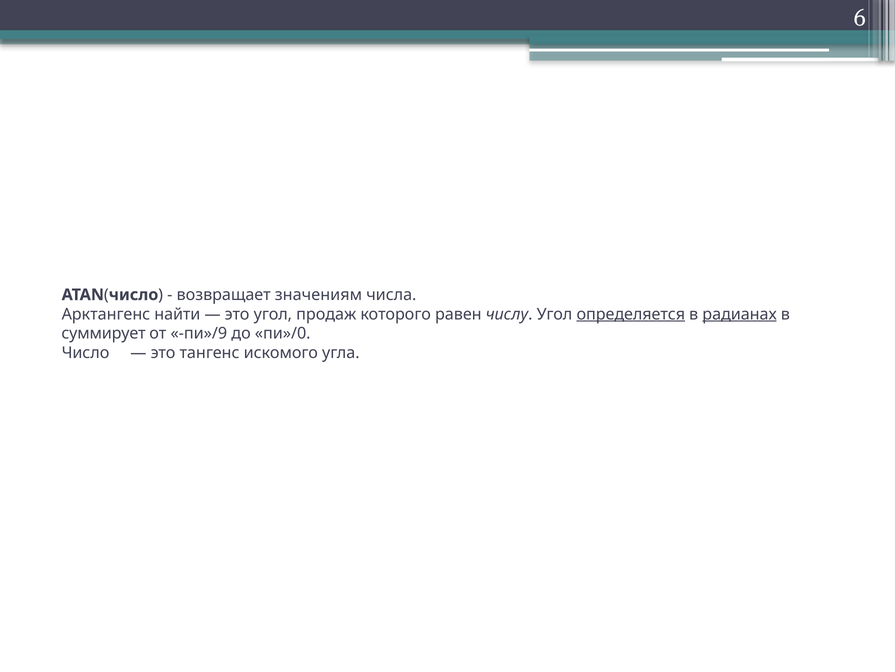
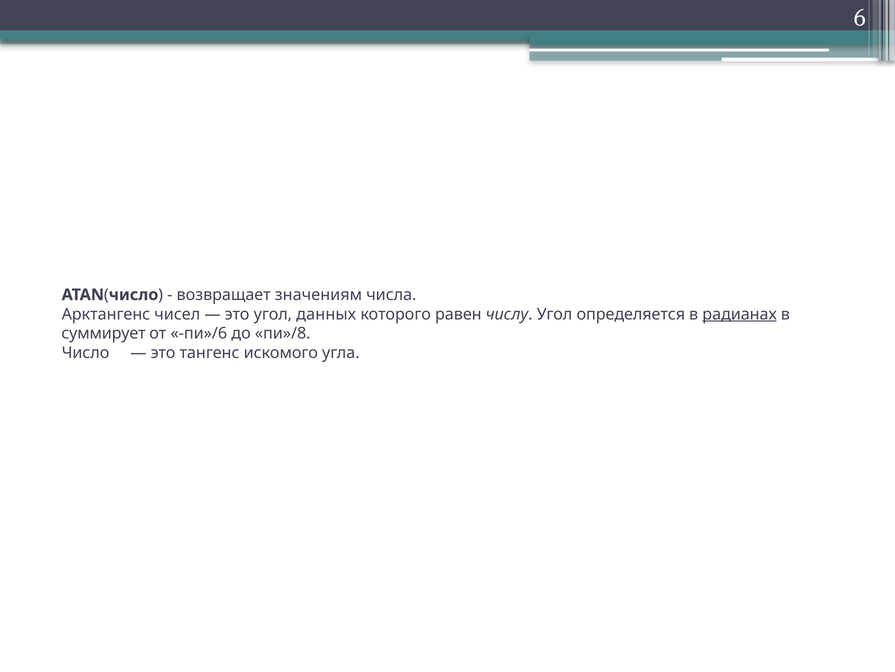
найти: найти -> чисел (177, 314)
продаж: продаж -> данных (326, 314)
определяется underline: present -> none (631, 314)
пи»/9: пи»/9 -> пи»/6 (199, 333)
пи»/0: пи»/0 -> пи»/8 (283, 333)
